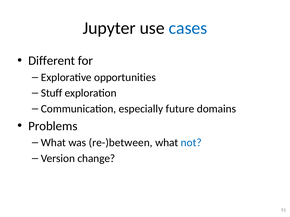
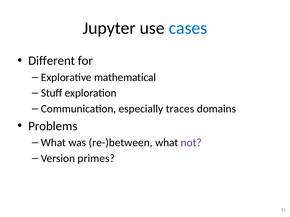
opportunities: opportunities -> mathematical (125, 77)
future: future -> traces (180, 109)
not colour: blue -> purple (191, 143)
change: change -> primes (96, 159)
